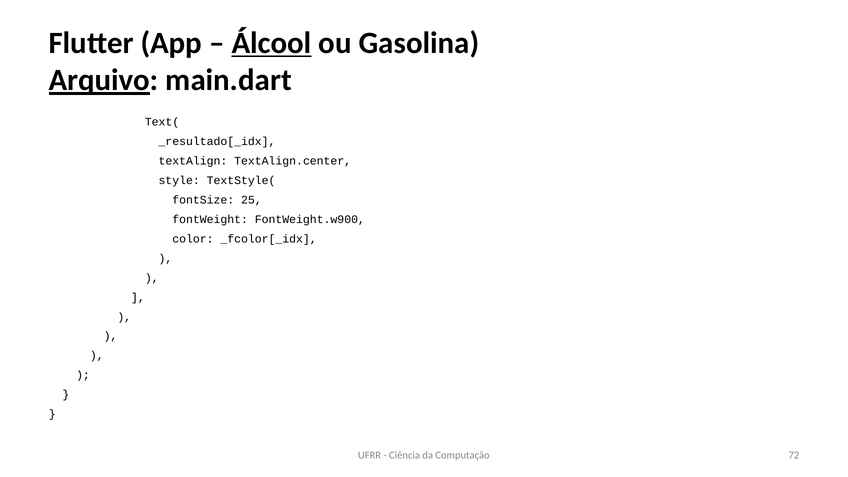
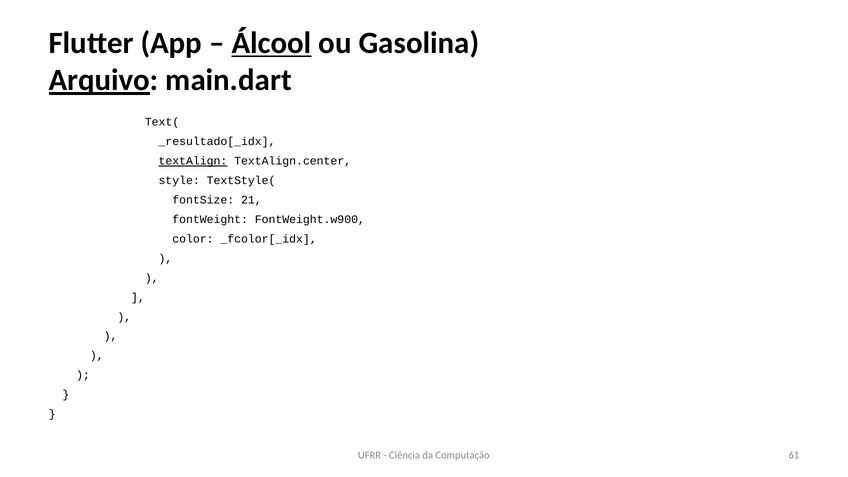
textAlign underline: none -> present (193, 161)
25: 25 -> 21 (251, 200)
72: 72 -> 61 (794, 455)
